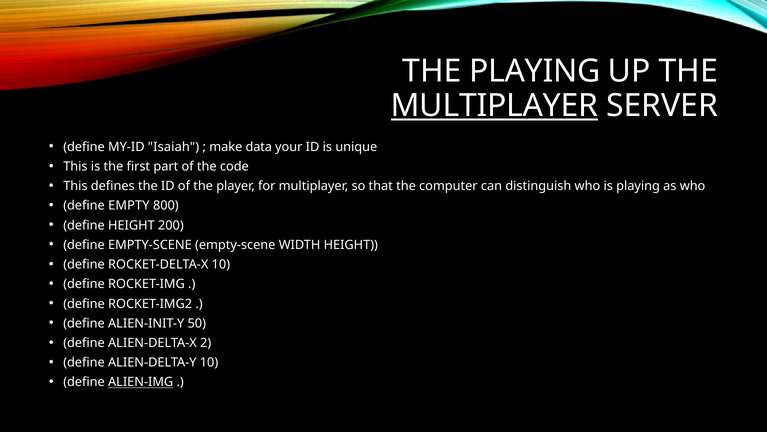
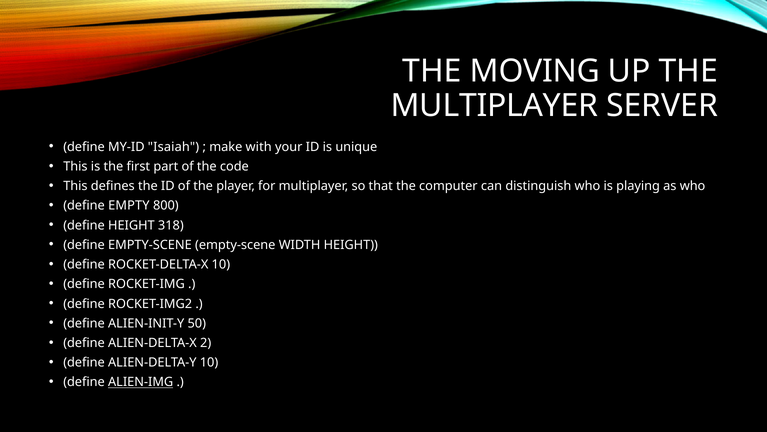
THE PLAYING: PLAYING -> MOVING (535, 71)
MULTIPLAYER underline: present -> none (494, 106)
data: data -> with (259, 147)
200: 200 -> 318 (171, 225)
